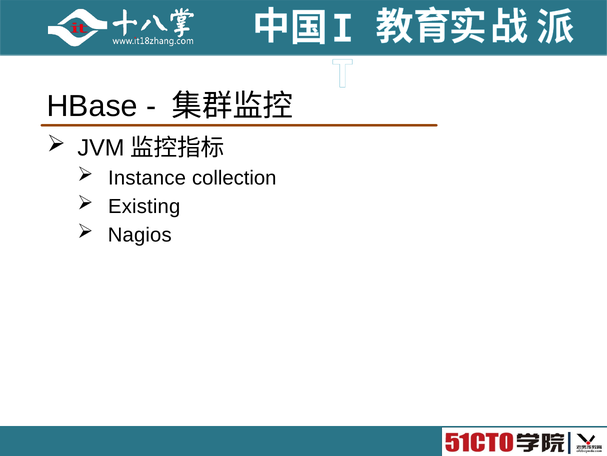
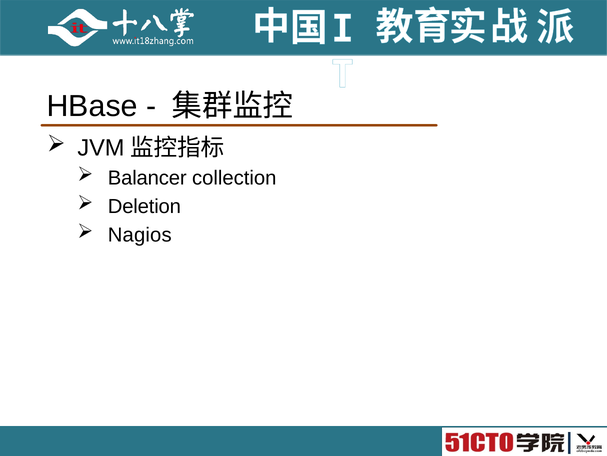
Instance: Instance -> Balancer (147, 178)
Existing: Existing -> Deletion (144, 206)
